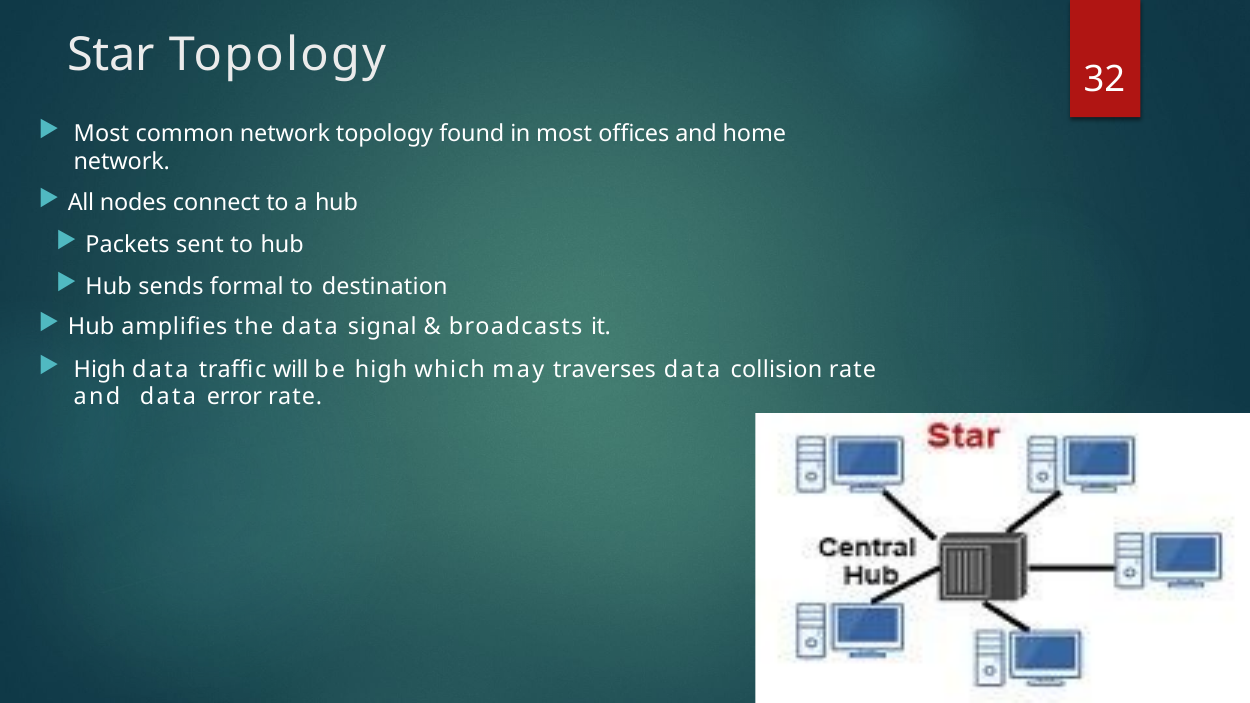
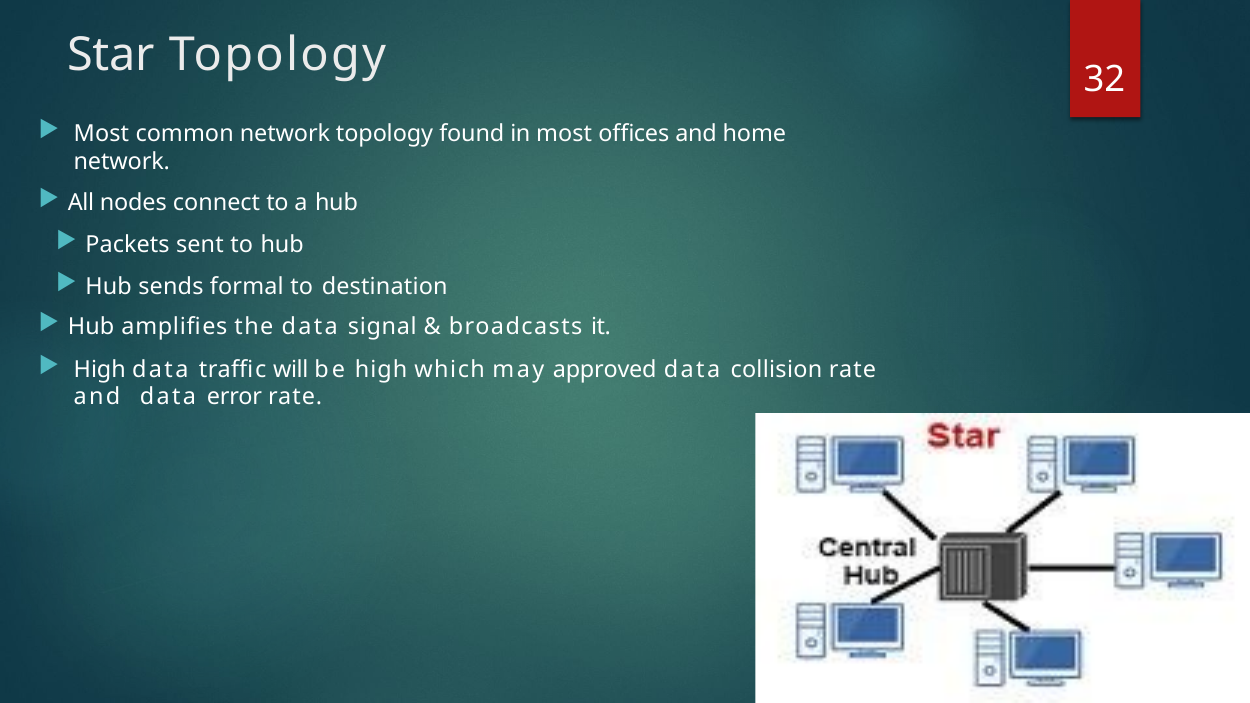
traverses: traverses -> approved (605, 370)
